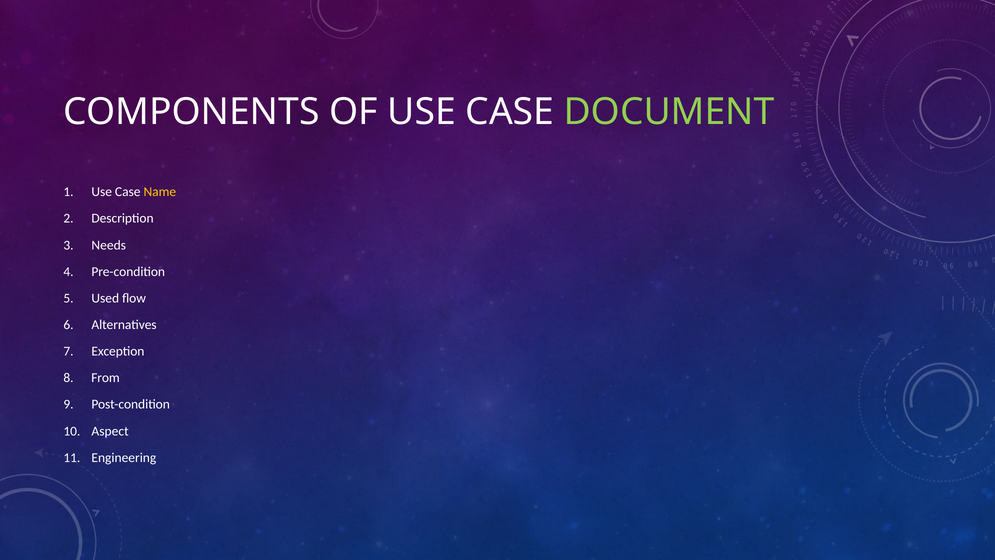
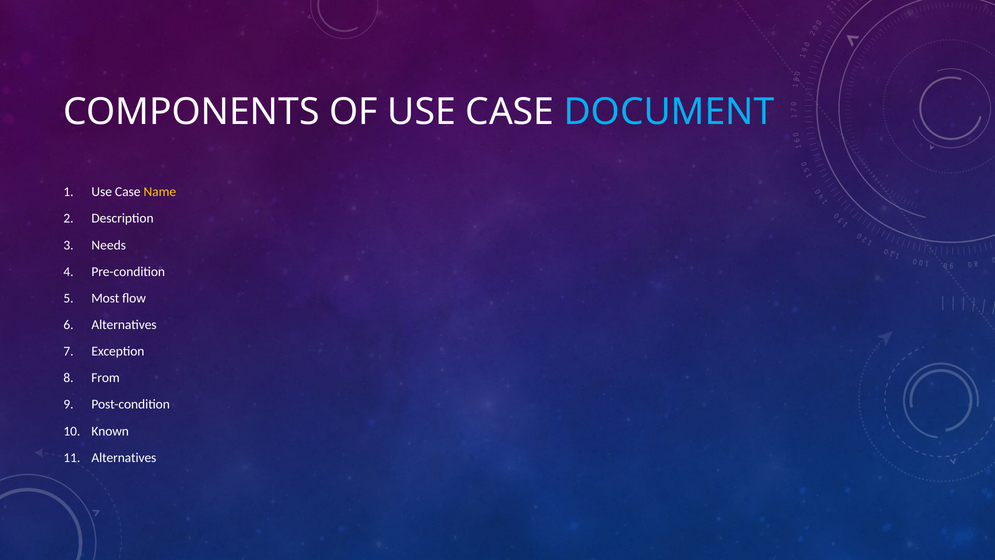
DOCUMENT colour: light green -> light blue (669, 112)
Used: Used -> Most (105, 298)
Aspect: Aspect -> Known (110, 431)
Engineering: Engineering -> Alternatives (124, 457)
